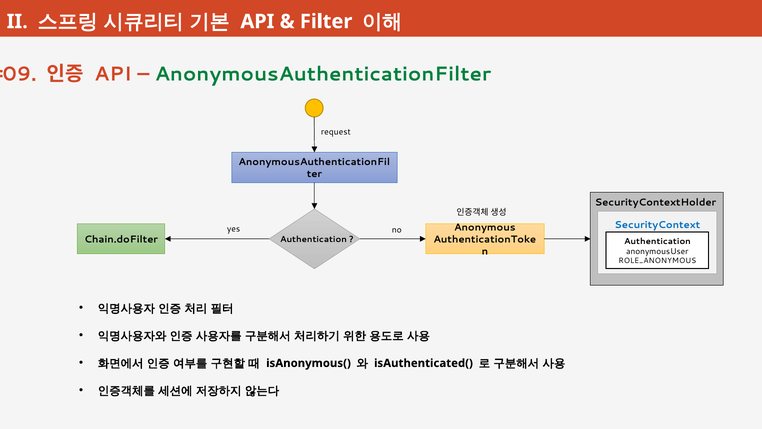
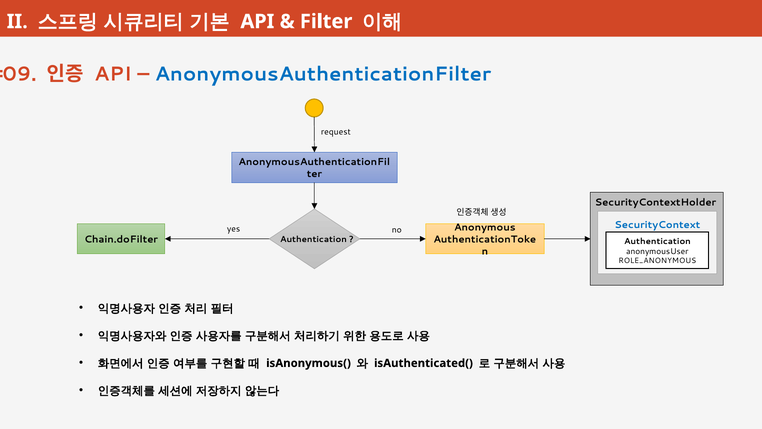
AnonymousAuthenticationFilter colour: green -> blue (323, 74)
